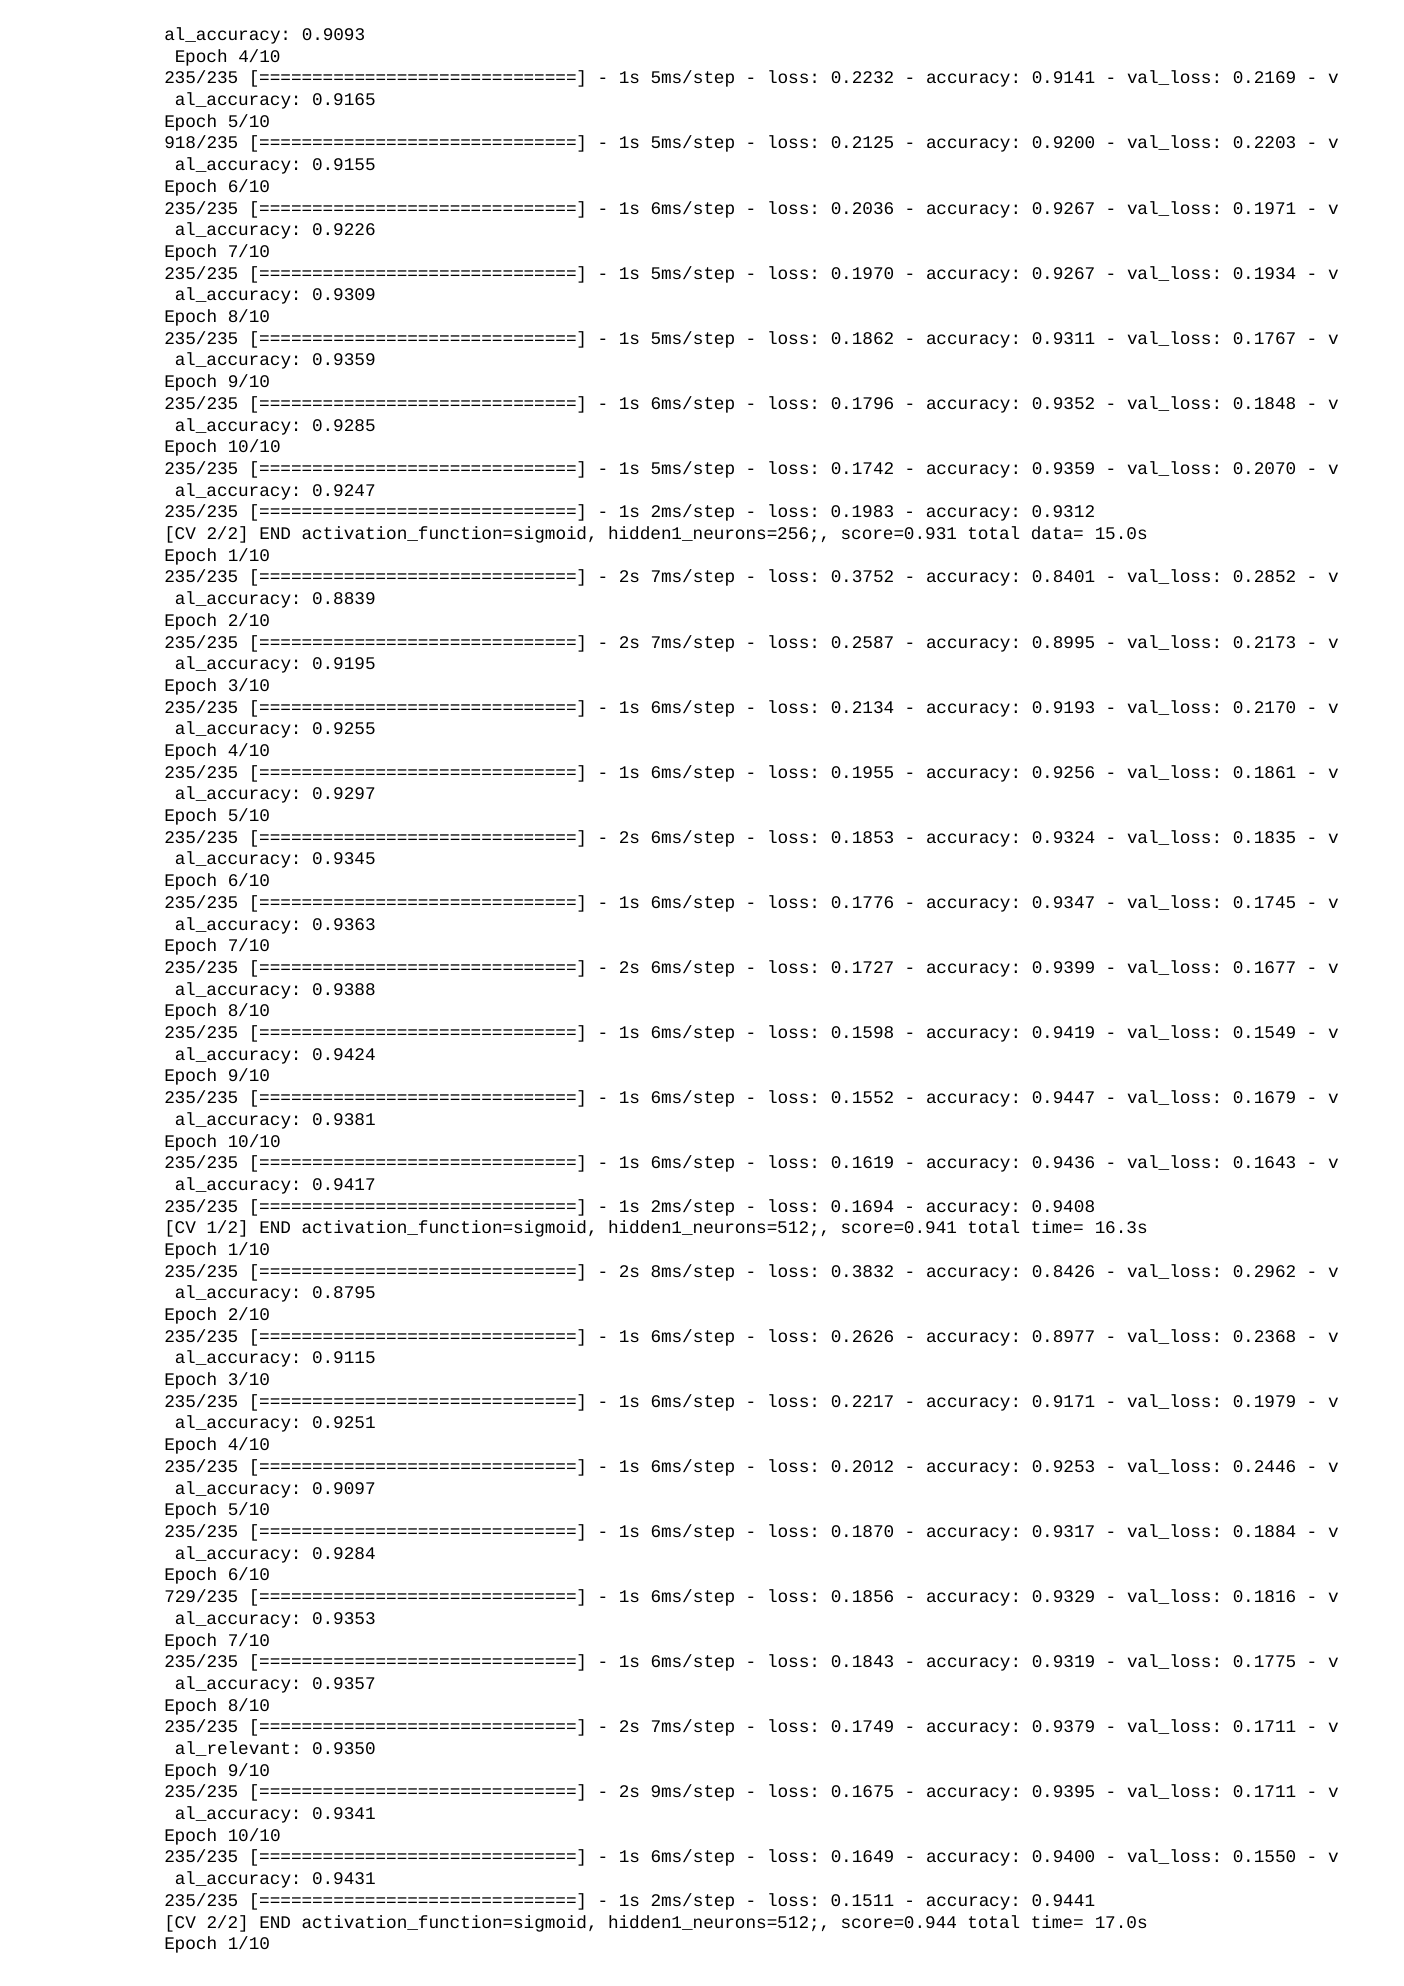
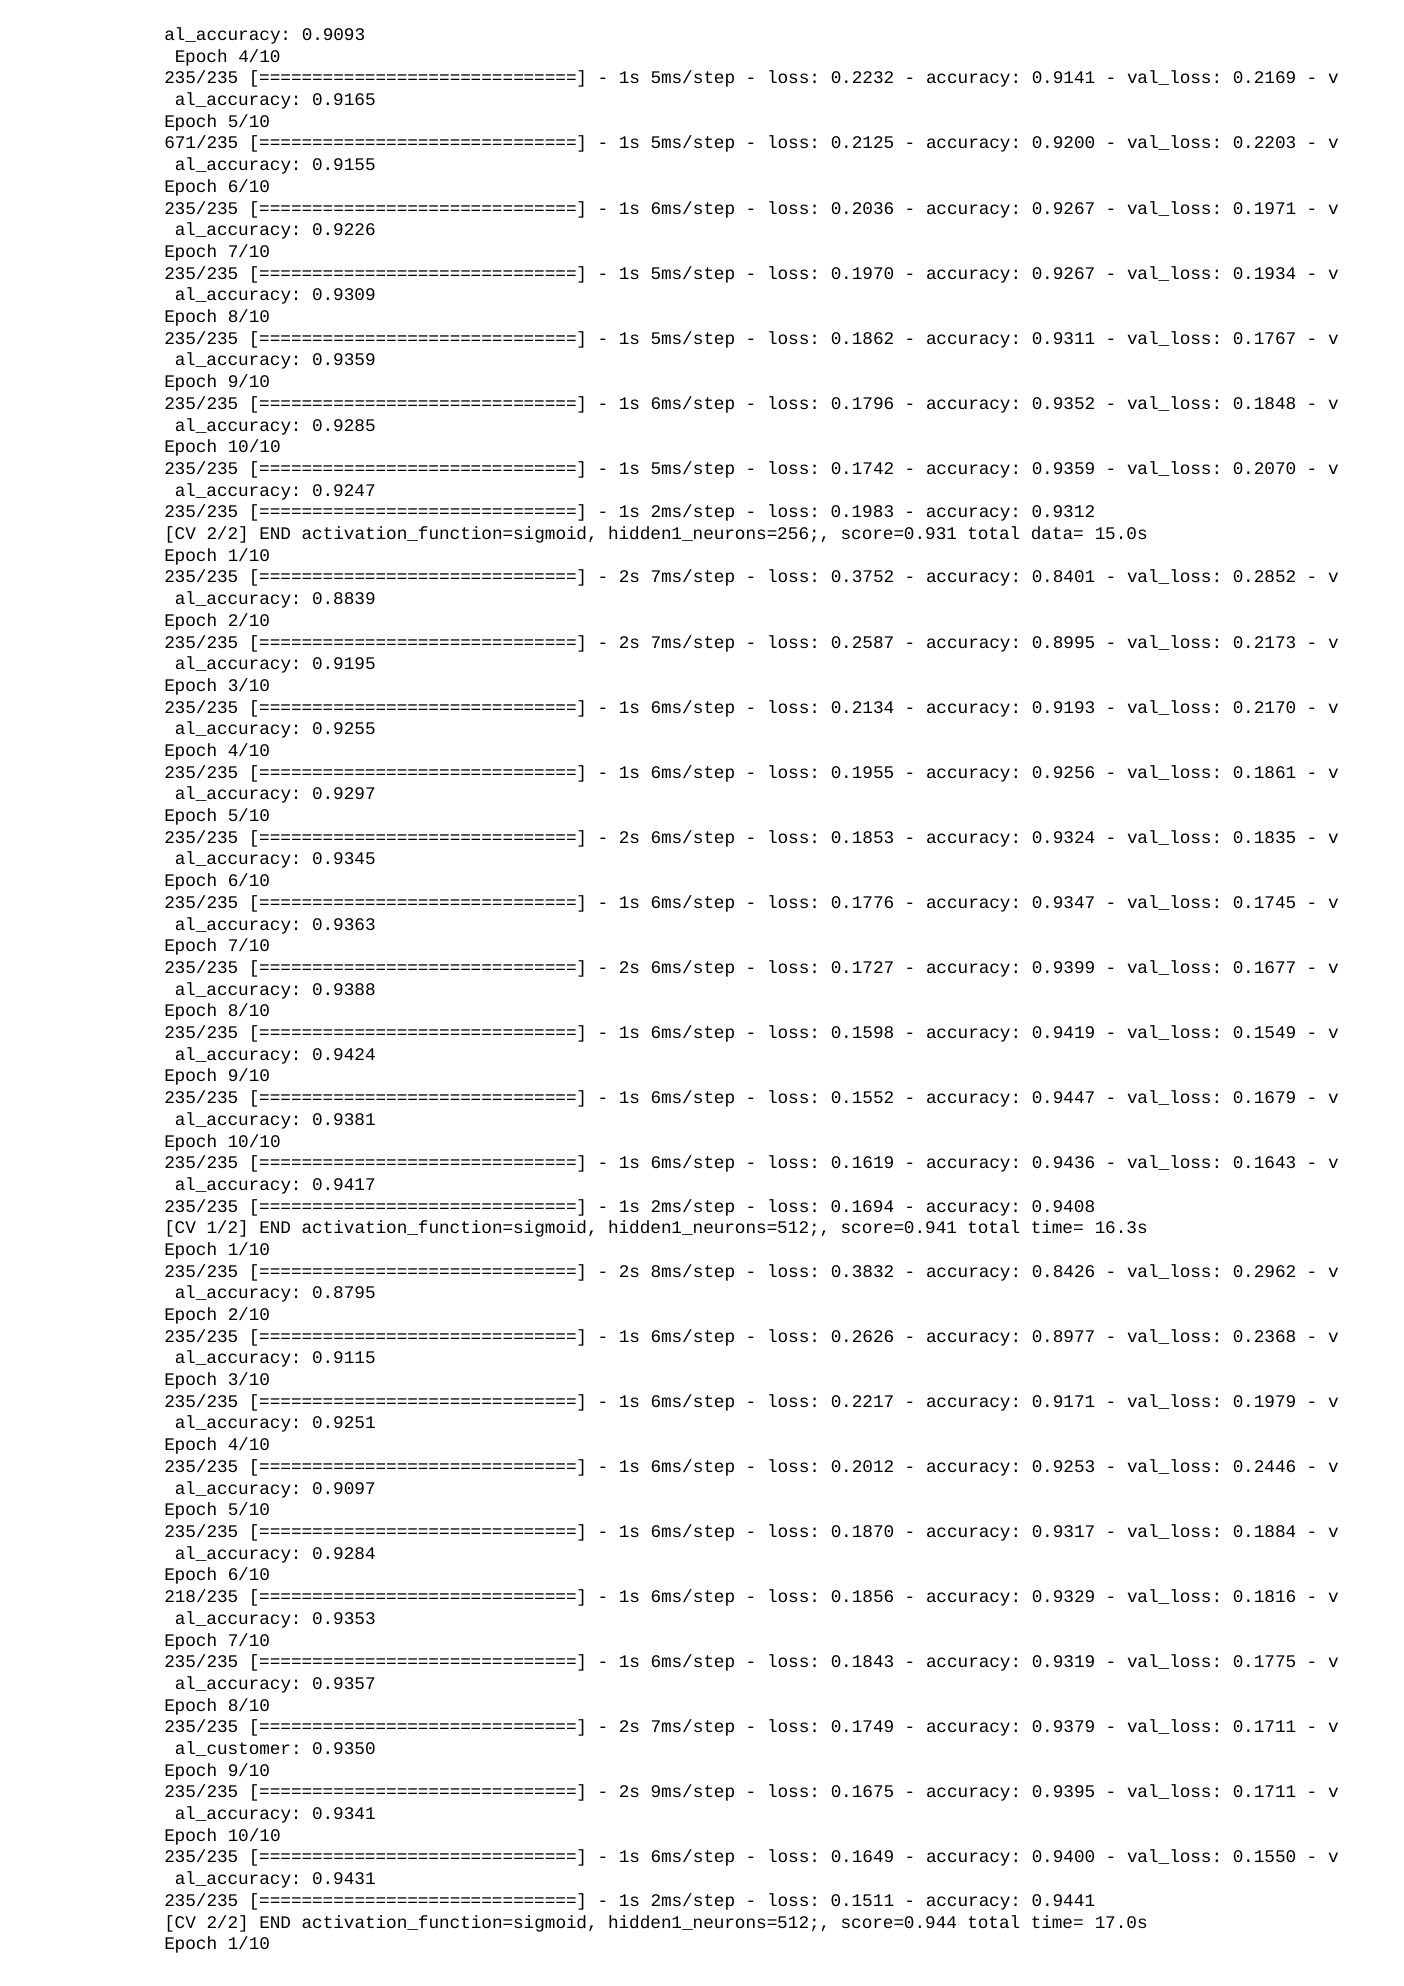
918/235: 918/235 -> 671/235 (201, 143)
729/235: 729/235 -> 218/235 (201, 1597)
al_relevant: al_relevant -> al_customer (238, 1749)
